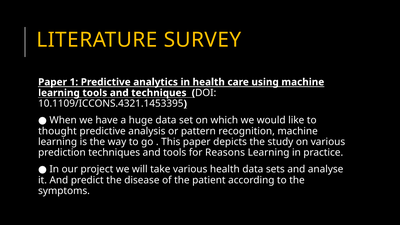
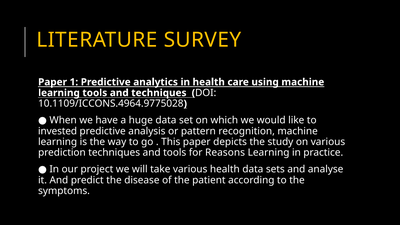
10.1109/ICCONS.4321.1453395: 10.1109/ICCONS.4321.1453395 -> 10.1109/ICCONS.4964.9775028 (111, 104)
thought: thought -> invested (58, 131)
